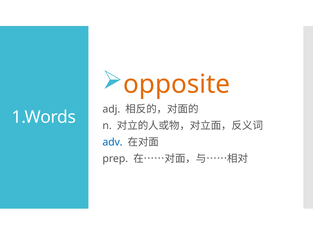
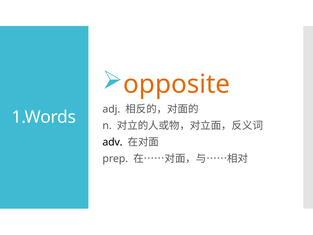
adv colour: blue -> black (112, 142)
